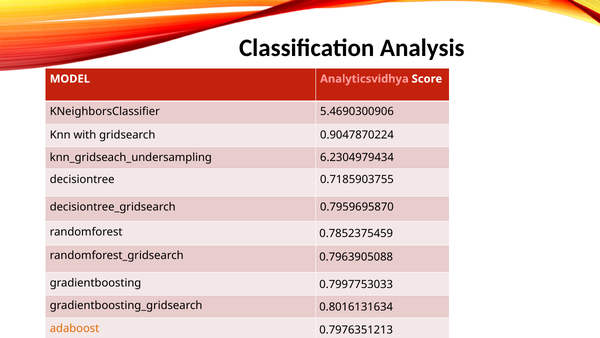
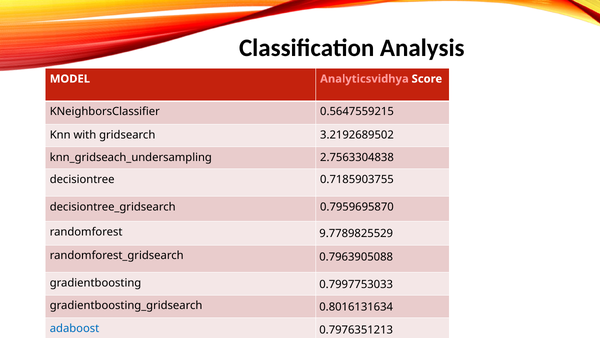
5.4690300906: 5.4690300906 -> 0.5647559215 (357, 112)
0.9047870224: 0.9047870224 -> 3.2192689502 (357, 135)
6.2304979434: 6.2304979434 -> 2.7563304838 (357, 157)
0.7852375459: 0.7852375459 -> 9.7789825529 (356, 233)
adaboost colour: orange -> blue (75, 328)
